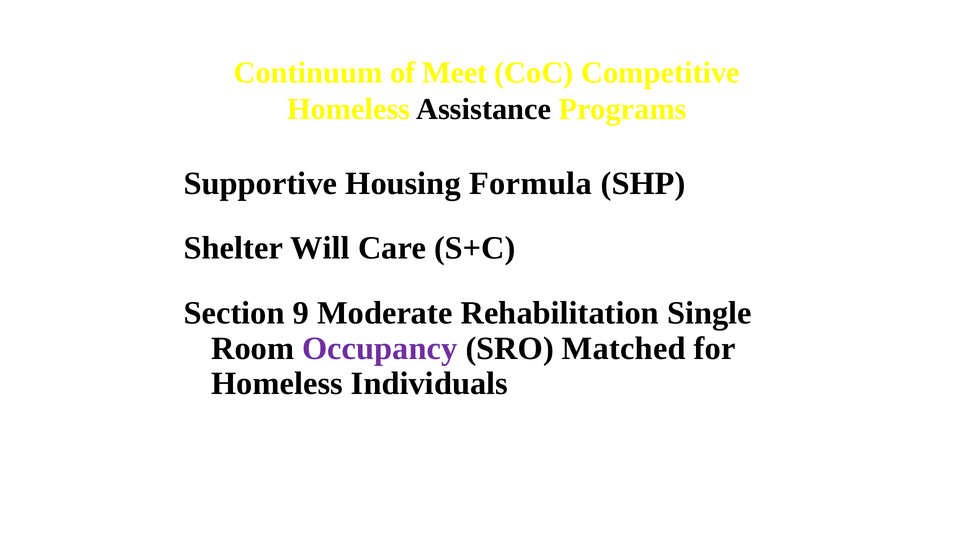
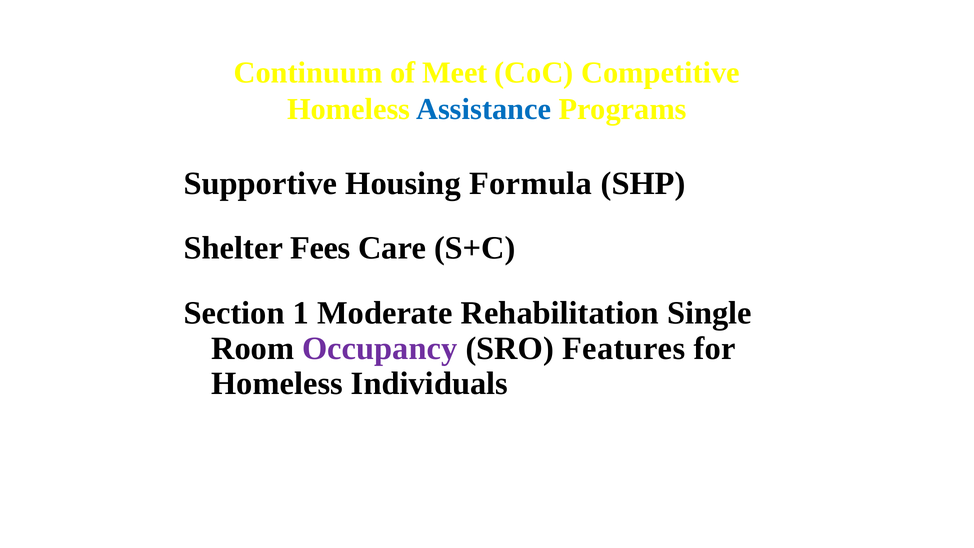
Assistance colour: black -> blue (484, 109)
Will: Will -> Fees (320, 248)
9: 9 -> 1 (301, 313)
Matched: Matched -> Features (624, 348)
